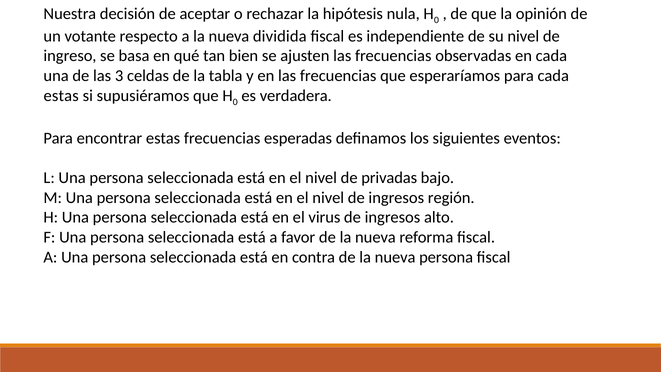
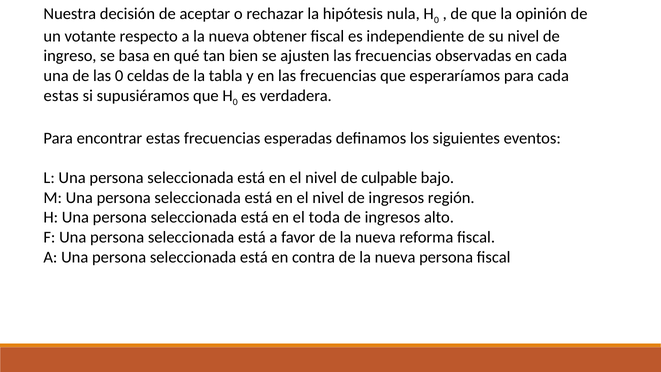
dividida: dividida -> obtener (280, 36)
las 3: 3 -> 0 (119, 76)
privadas: privadas -> culpable (389, 178)
virus: virus -> toda (324, 217)
